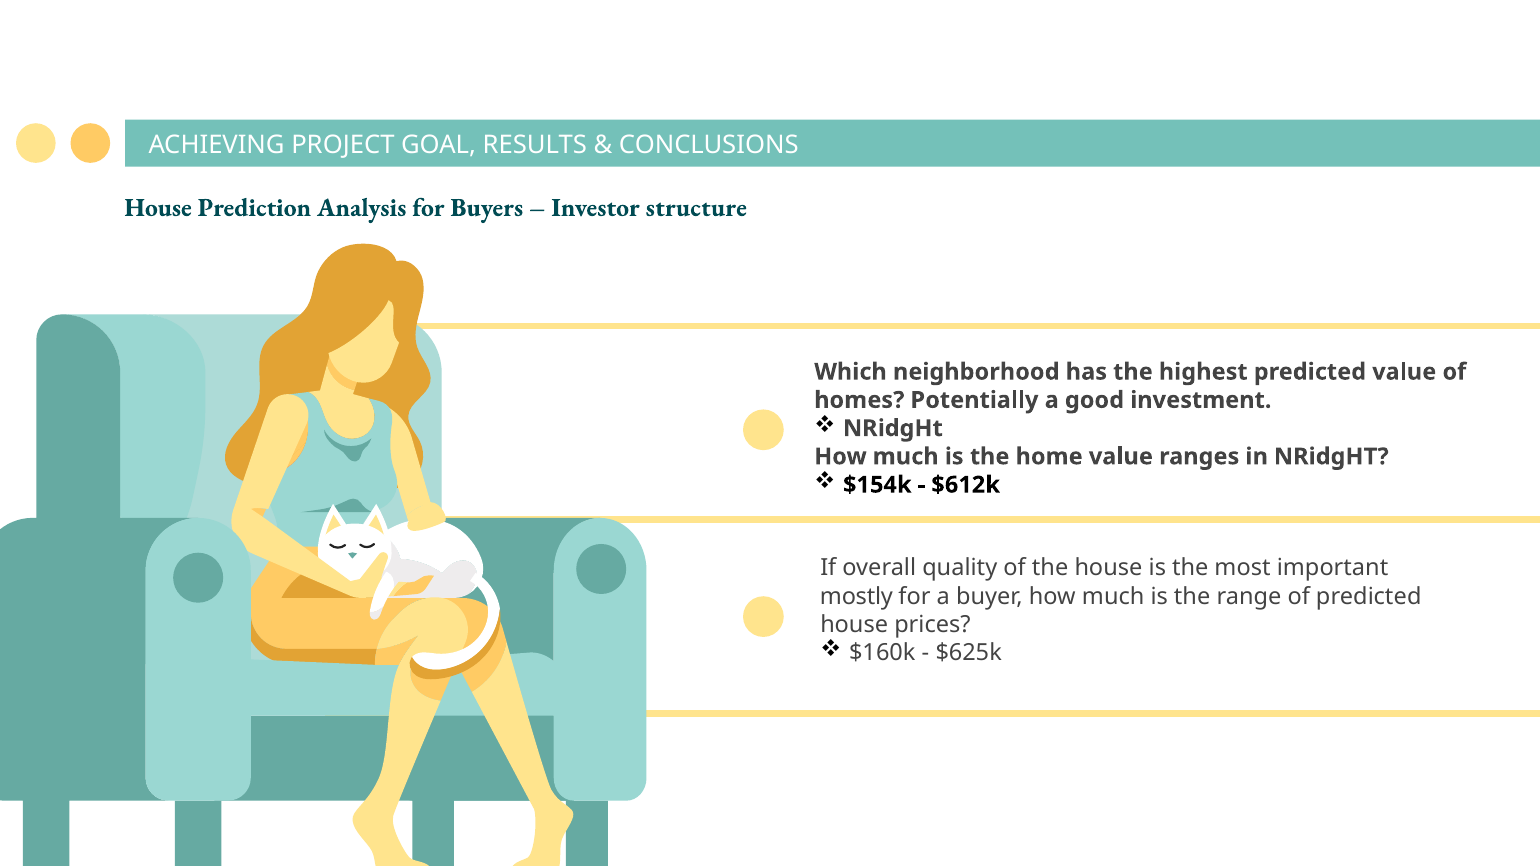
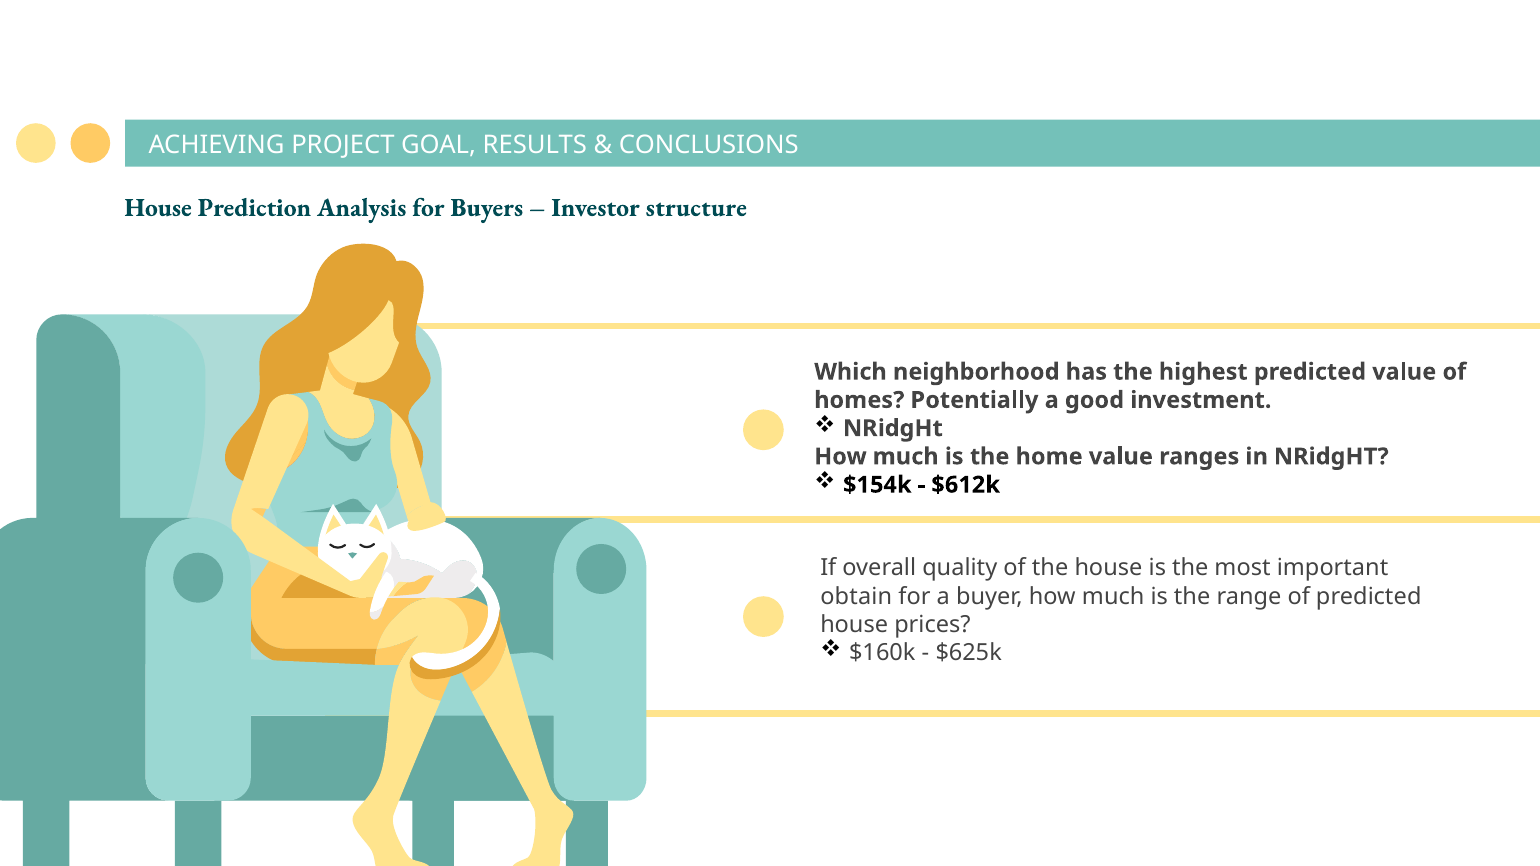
mostly: mostly -> obtain (856, 597)
